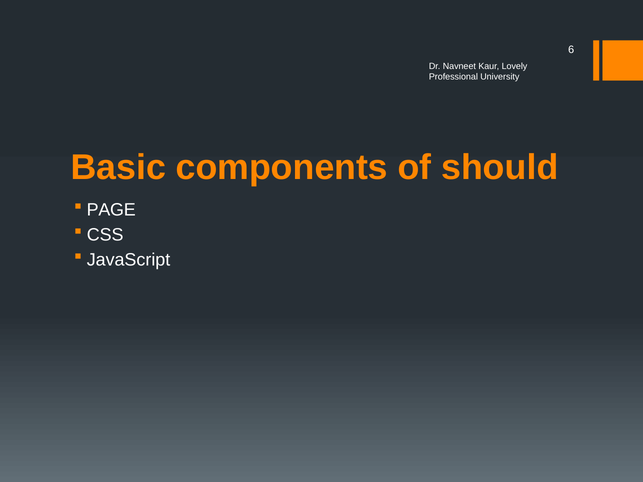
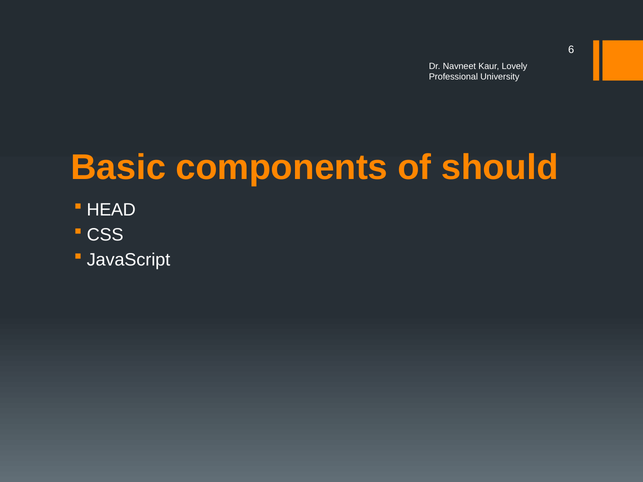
PAGE: PAGE -> HEAD (111, 210)
